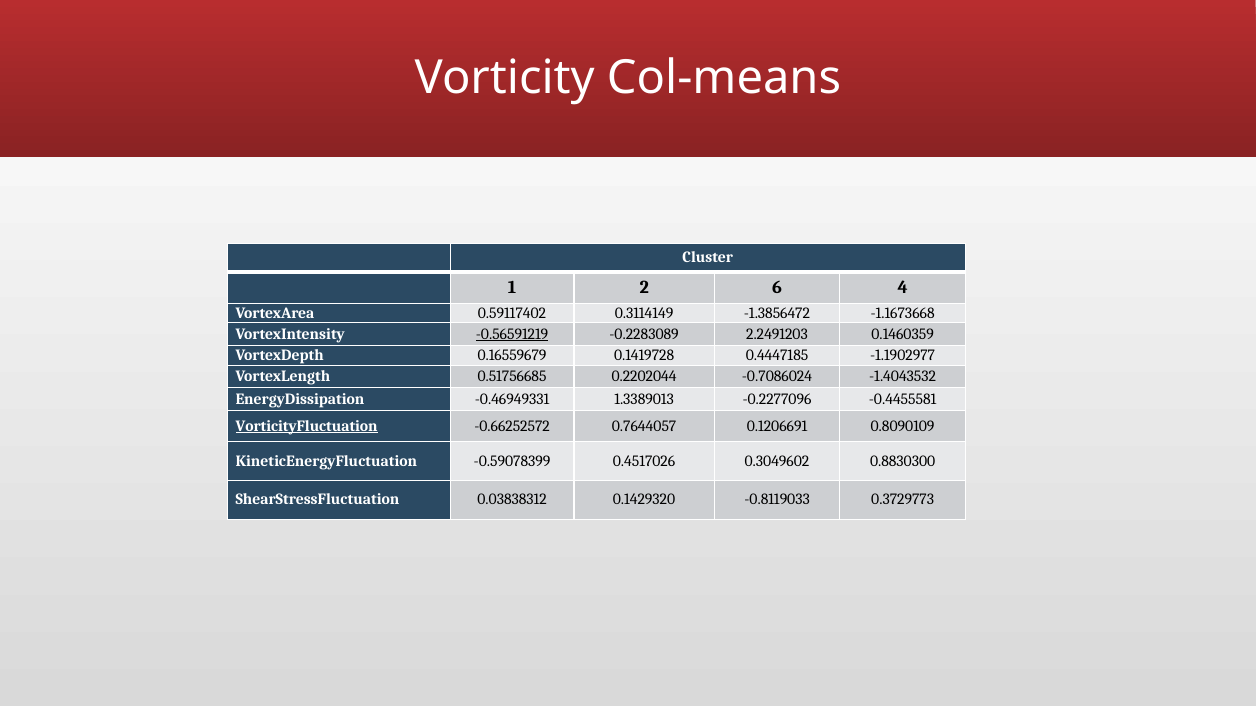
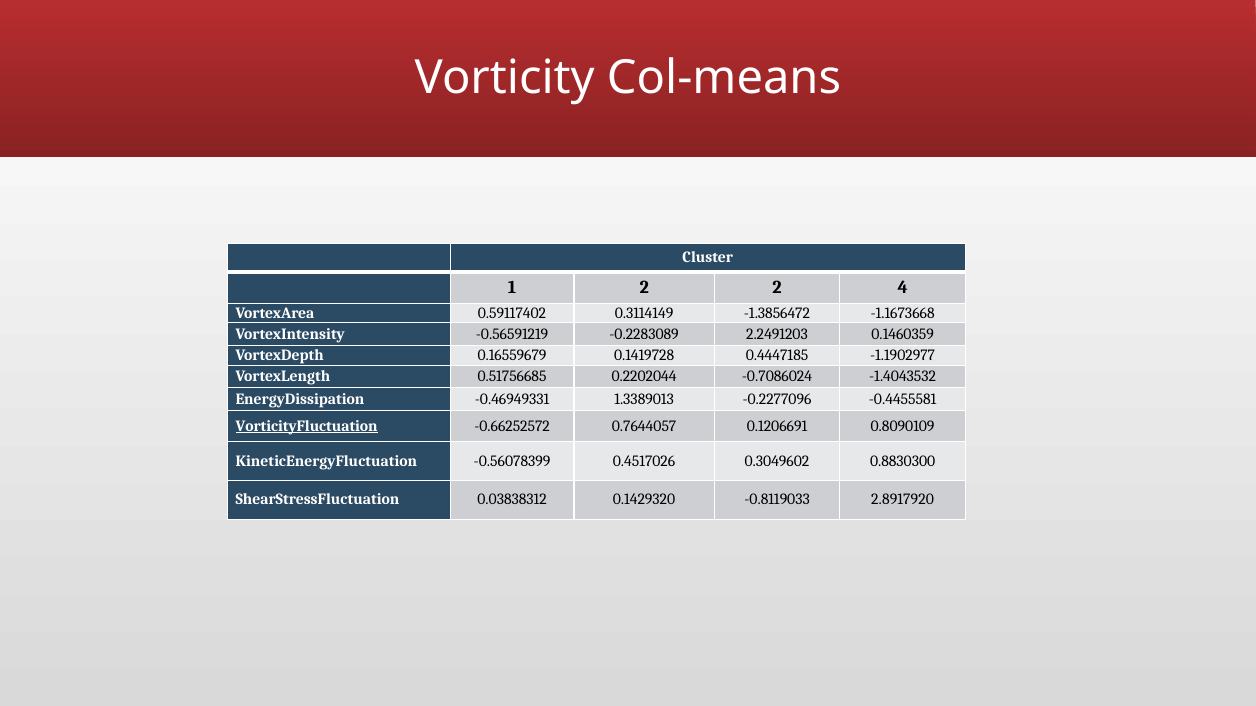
2 6: 6 -> 2 (777, 288)
-0.56591219 underline: present -> none (512, 334)
-0.59078399: -0.59078399 -> -0.56078399 (512, 461)
0.3729773: 0.3729773 -> 2.8917920 (903, 500)
